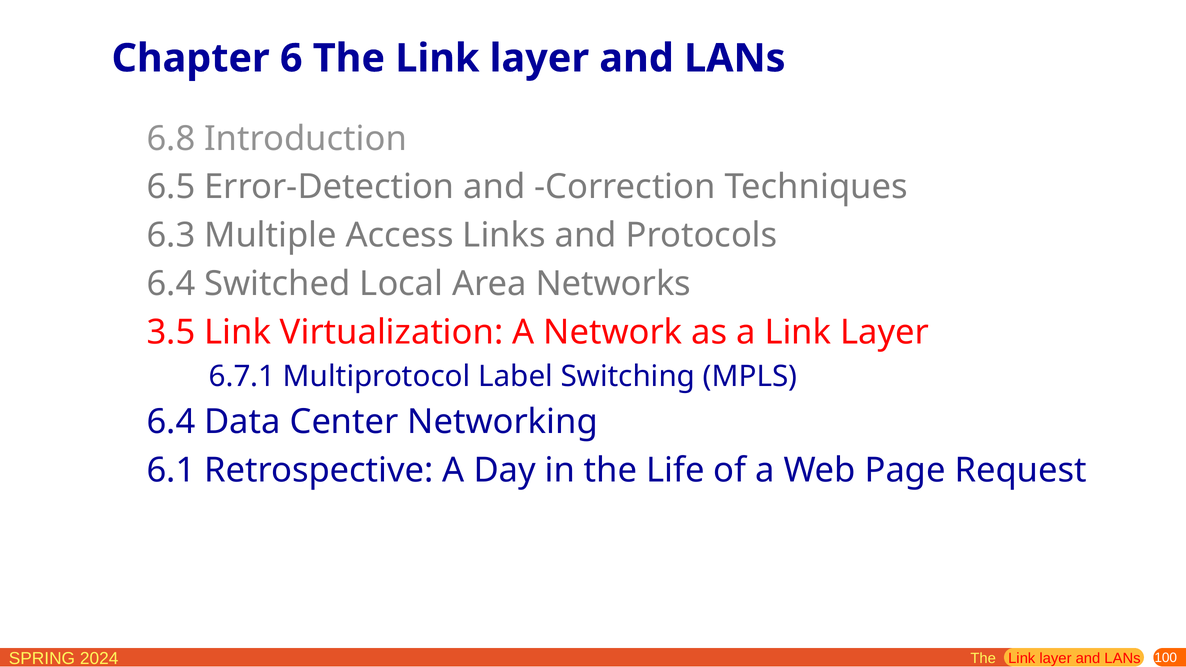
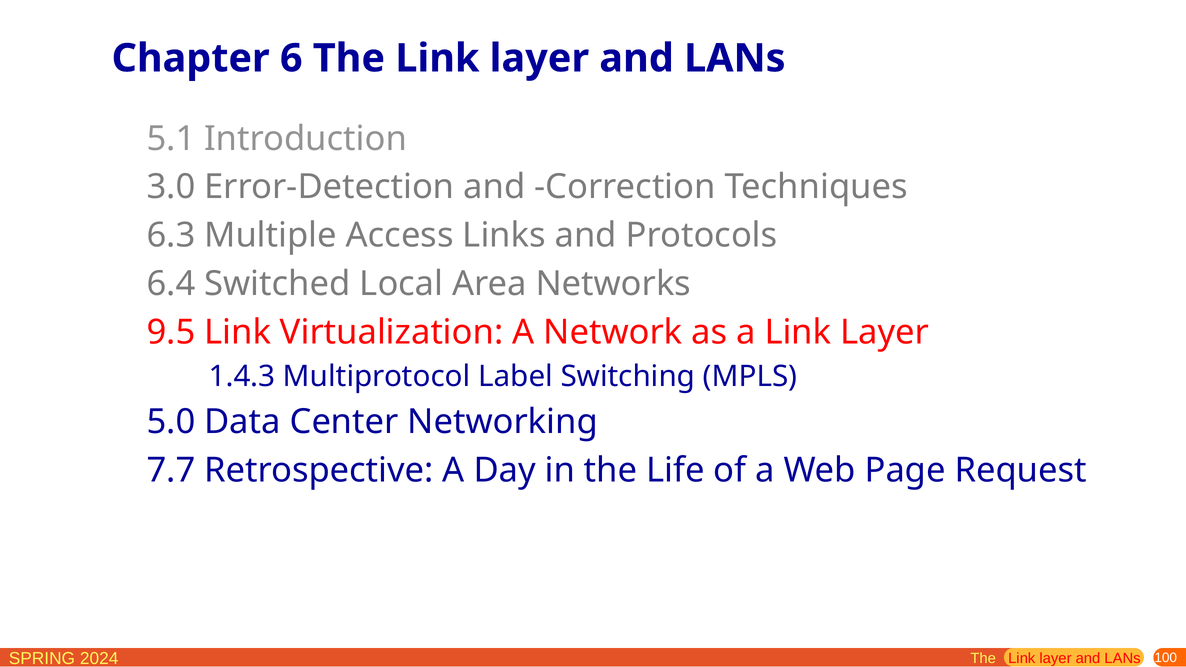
6.8: 6.8 -> 5.1 (171, 139)
6.5: 6.5 -> 3.0 (171, 187)
3.5: 3.5 -> 9.5 (171, 332)
6.7.1: 6.7.1 -> 1.4.3 (242, 376)
6.4: 6.4 -> 5.0 (171, 422)
6.1: 6.1 -> 7.7 (171, 470)
